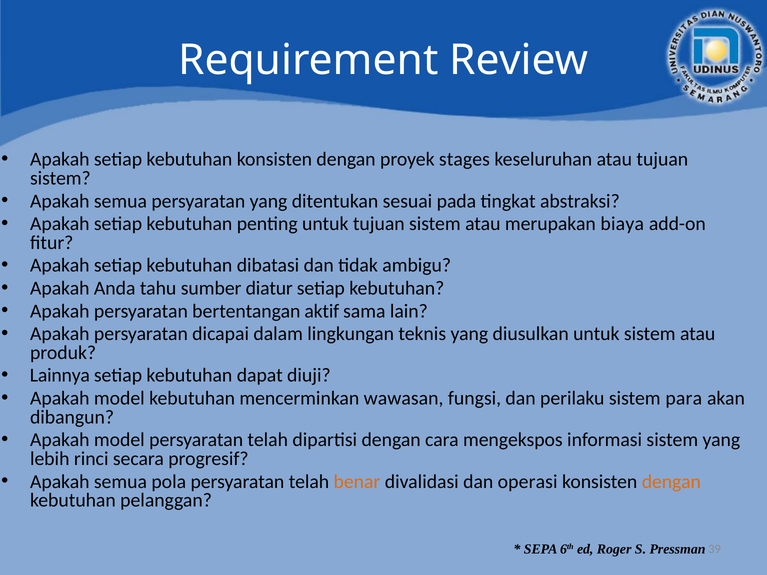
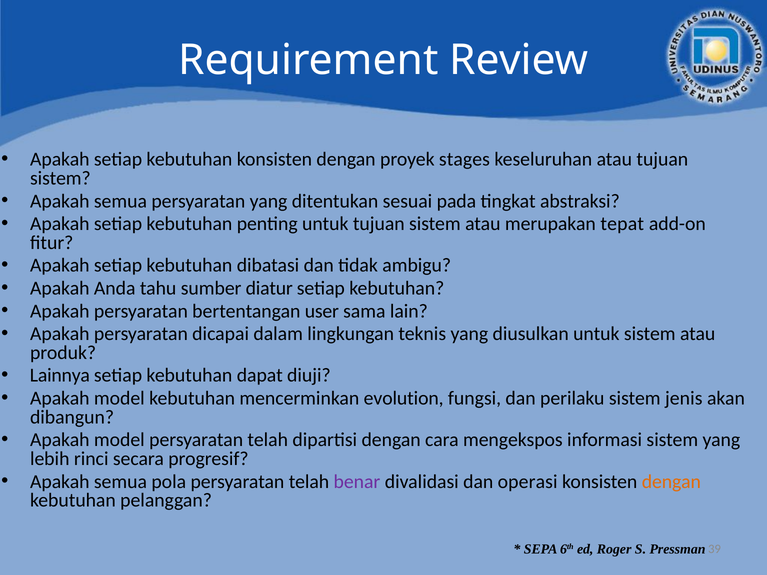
biaya: biaya -> tepat (622, 224)
aktif: aktif -> user (322, 311)
wawasan: wawasan -> evolution (404, 398)
para: para -> jenis (684, 398)
benar colour: orange -> purple (357, 482)
